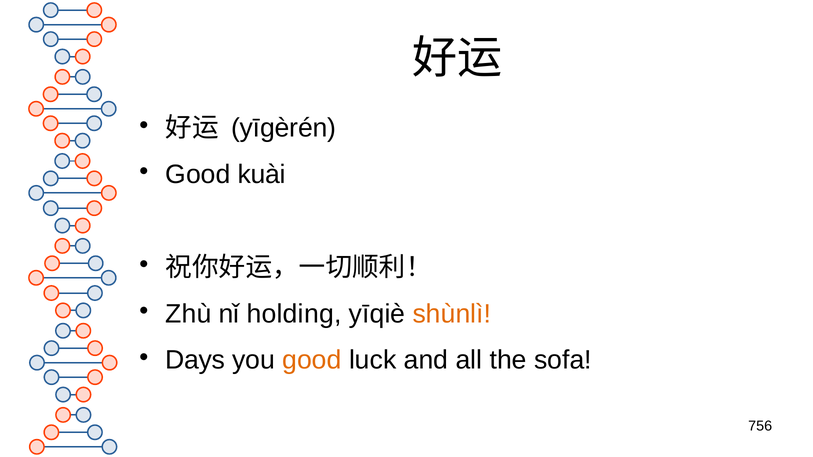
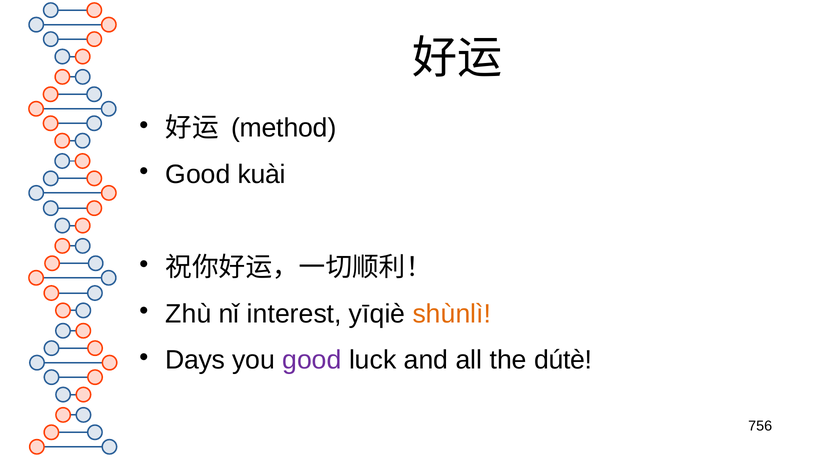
yīgèrén: yīgèrén -> method (284, 128)
holding: holding -> interest (294, 314)
good colour: orange -> purple (312, 360)
sofa: sofa -> dútè (563, 360)
